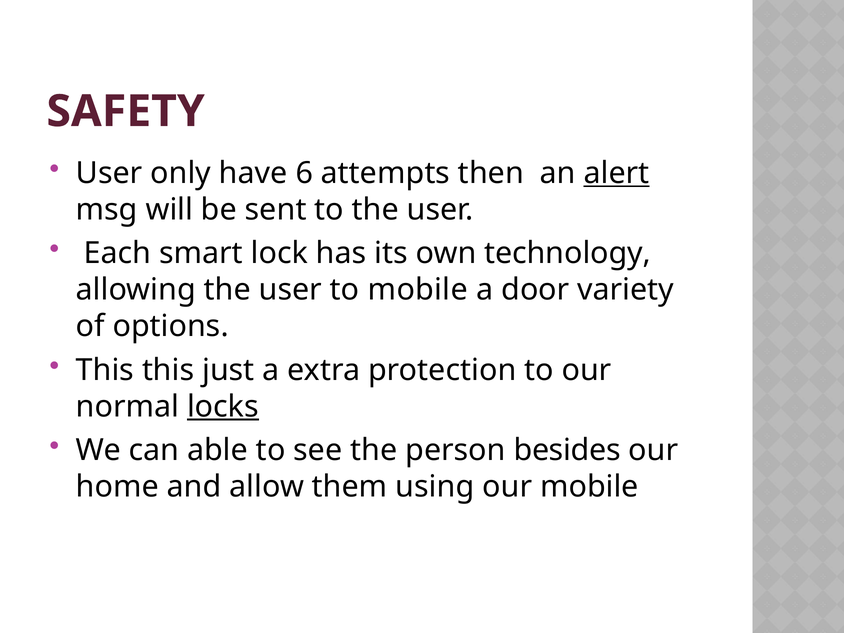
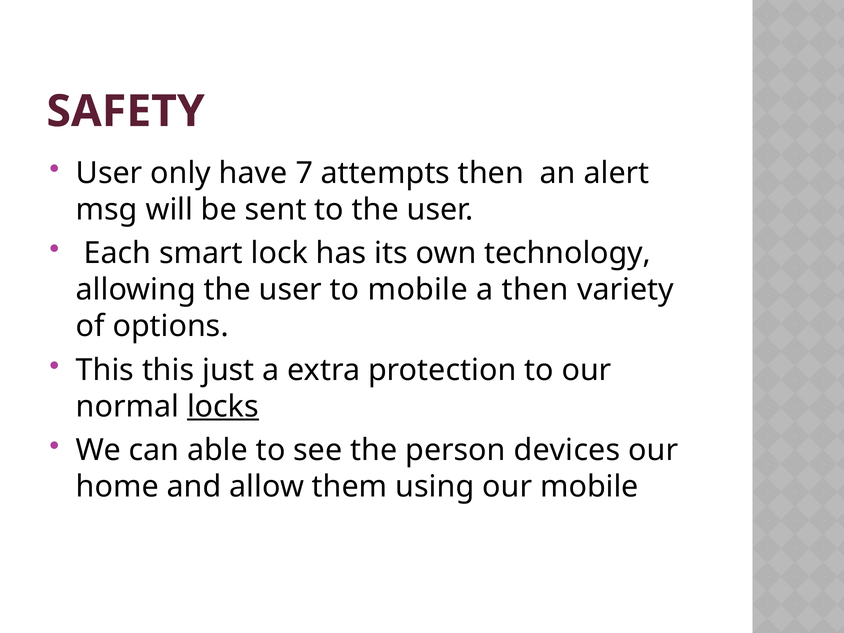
6: 6 -> 7 (304, 173)
alert underline: present -> none (616, 173)
a door: door -> then (535, 290)
besides: besides -> devices (567, 450)
